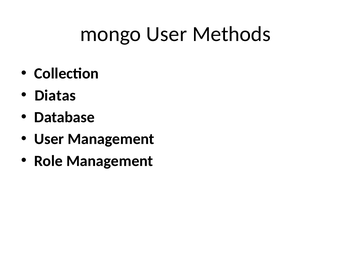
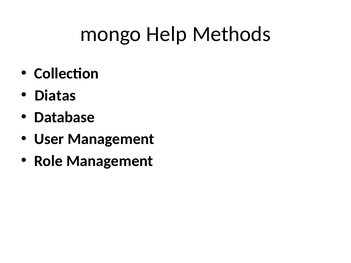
mongo User: User -> Help (167, 34)
